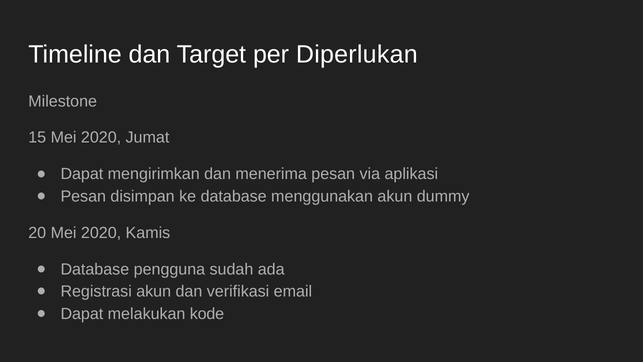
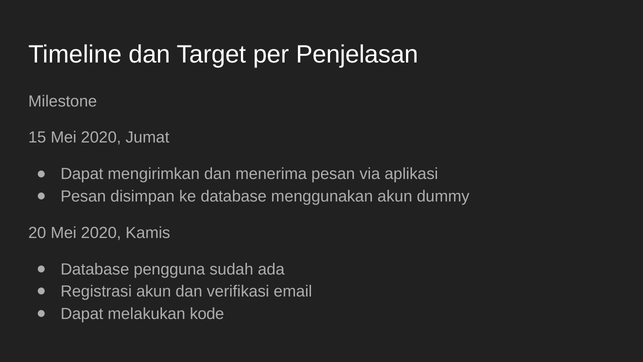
Diperlukan: Diperlukan -> Penjelasan (357, 54)
